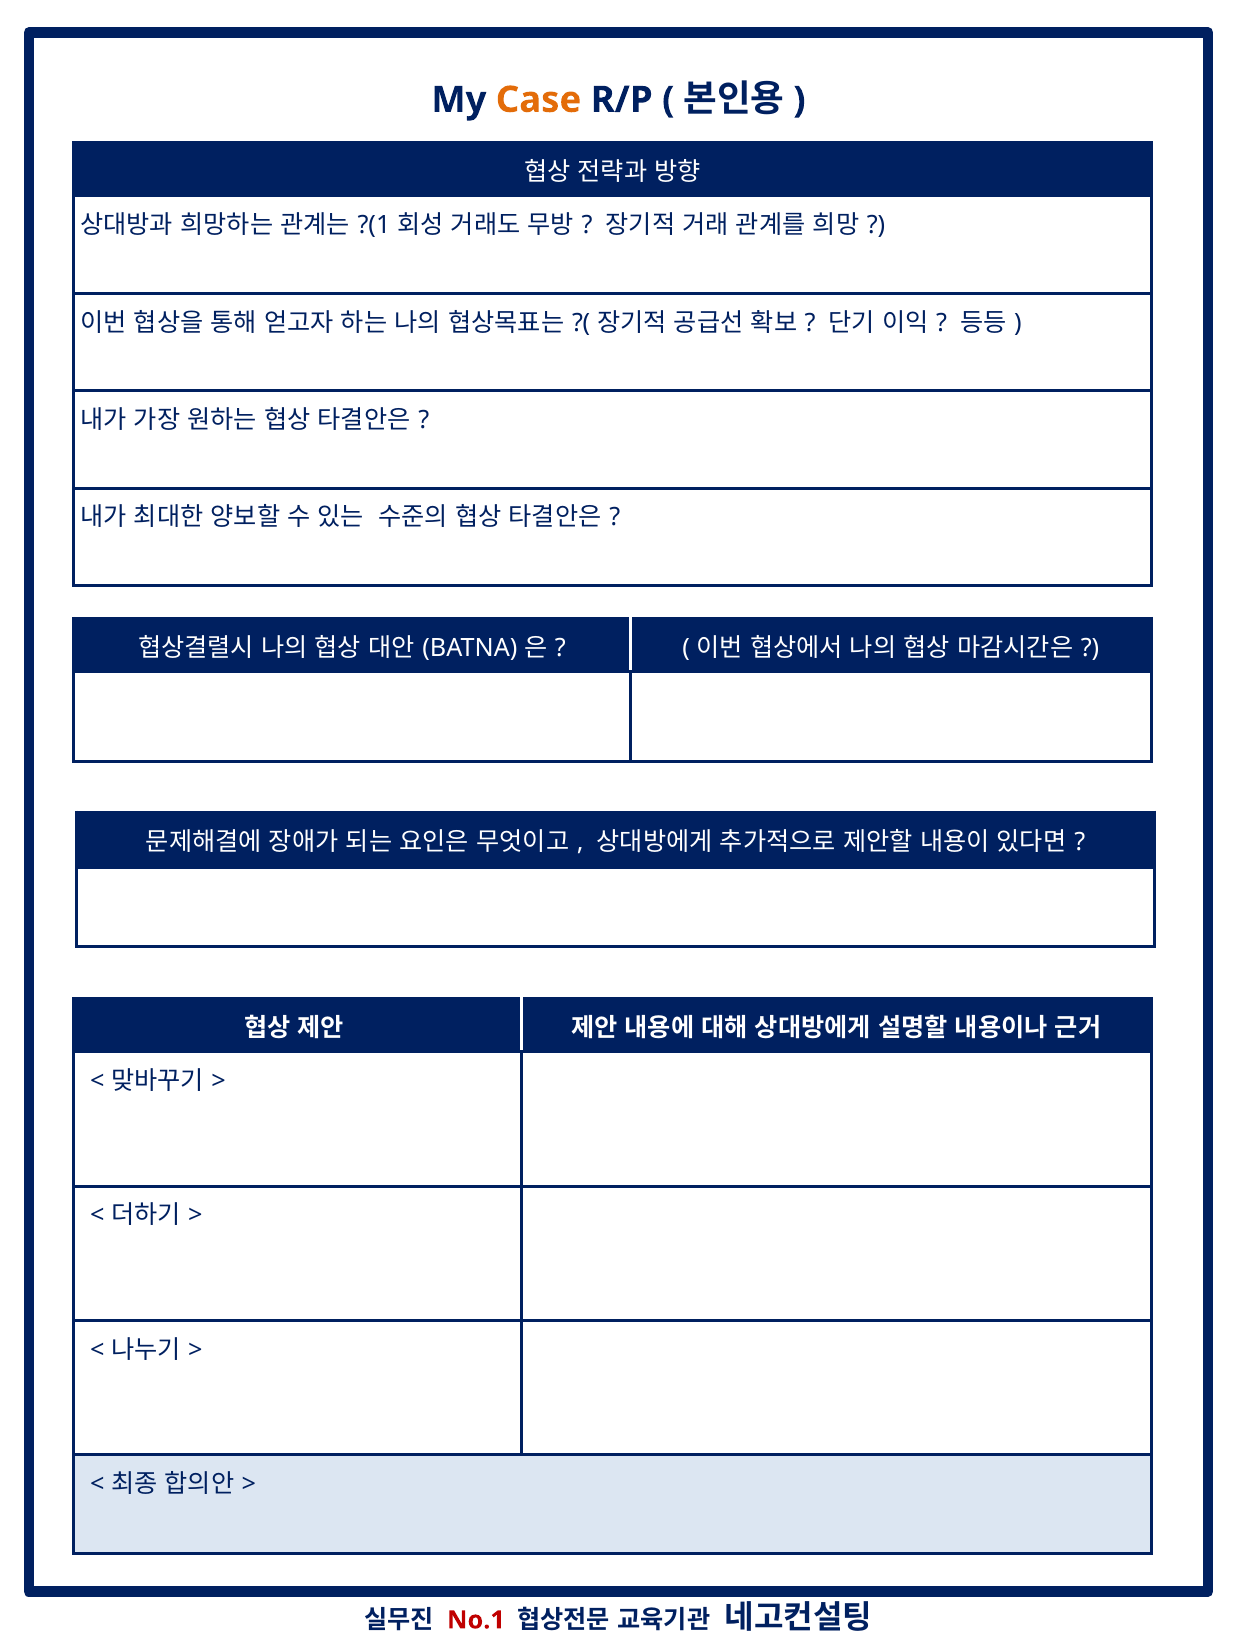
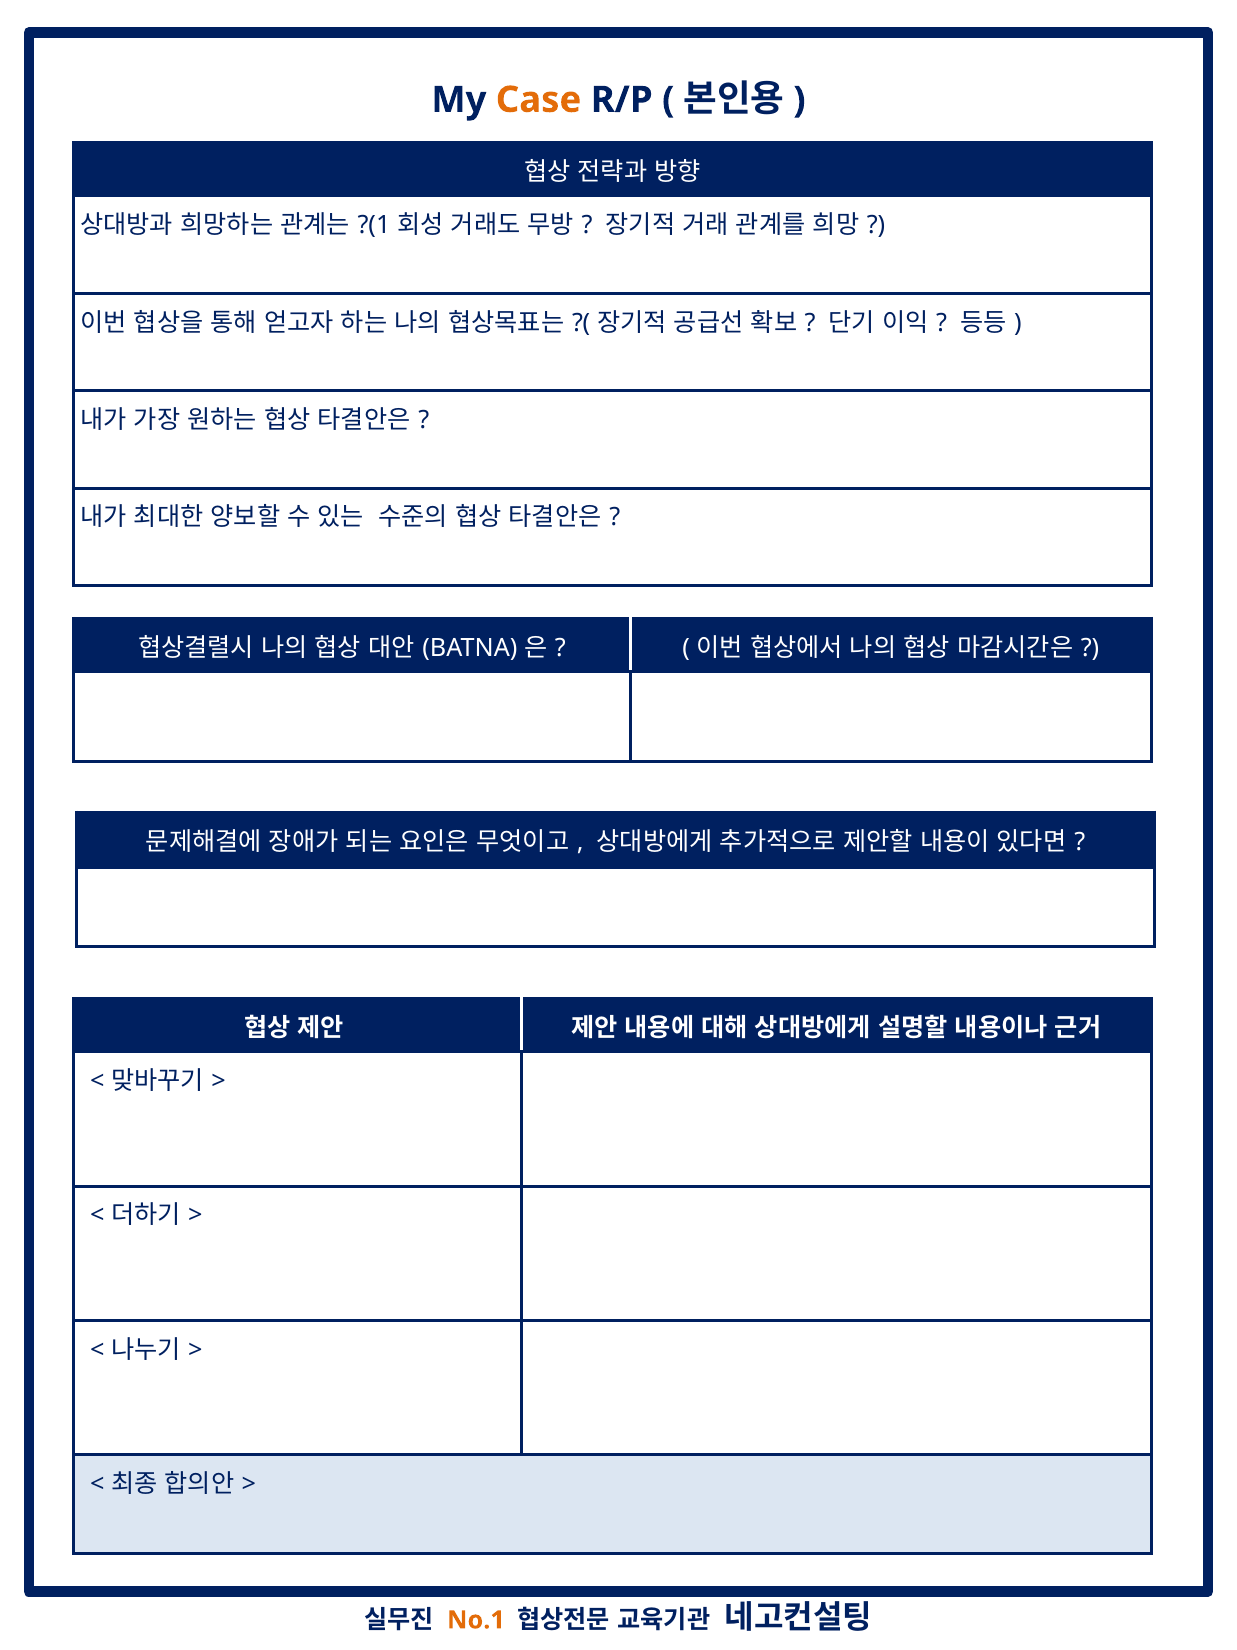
No.1 colour: red -> orange (476, 1619)
